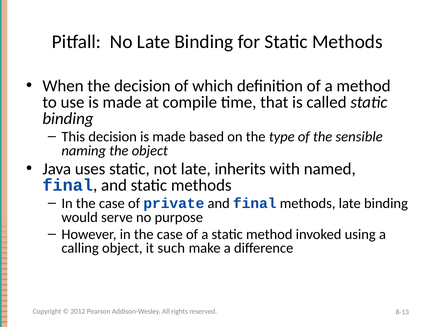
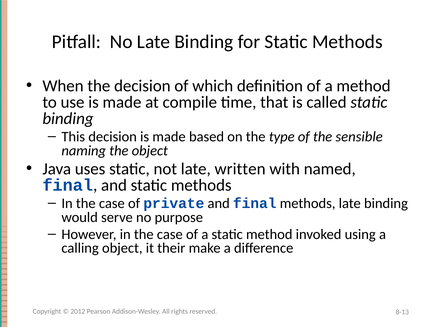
inherits: inherits -> written (240, 169)
such: such -> their (171, 248)
